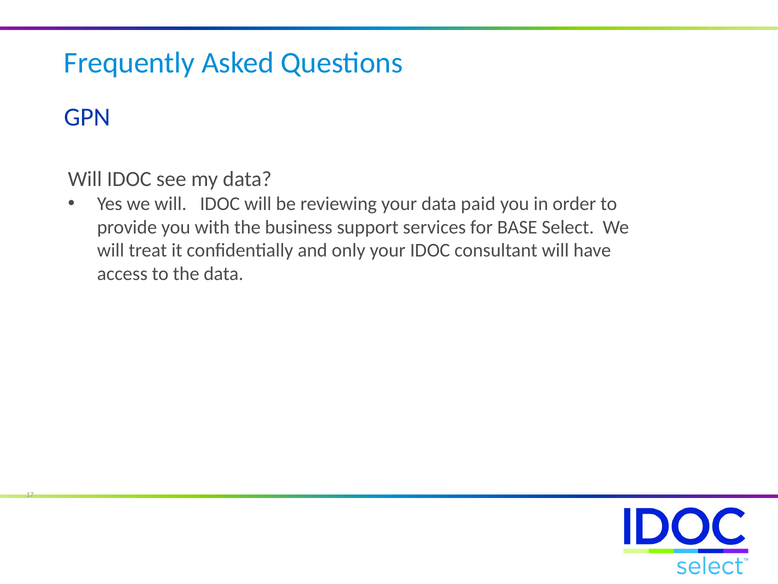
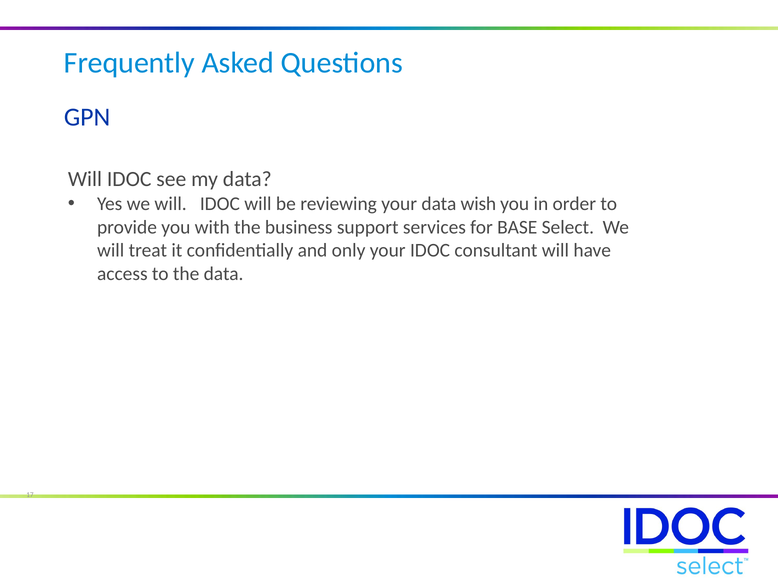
paid: paid -> wish (478, 204)
